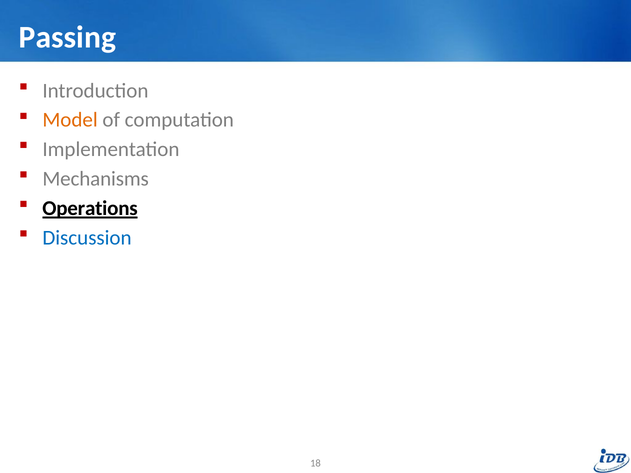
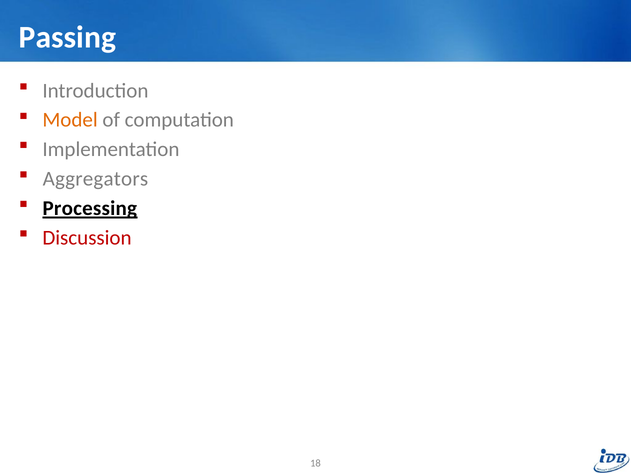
Mechanisms: Mechanisms -> Aggregators (95, 179)
Operations: Operations -> Processing (90, 208)
Discussion colour: blue -> red (87, 238)
